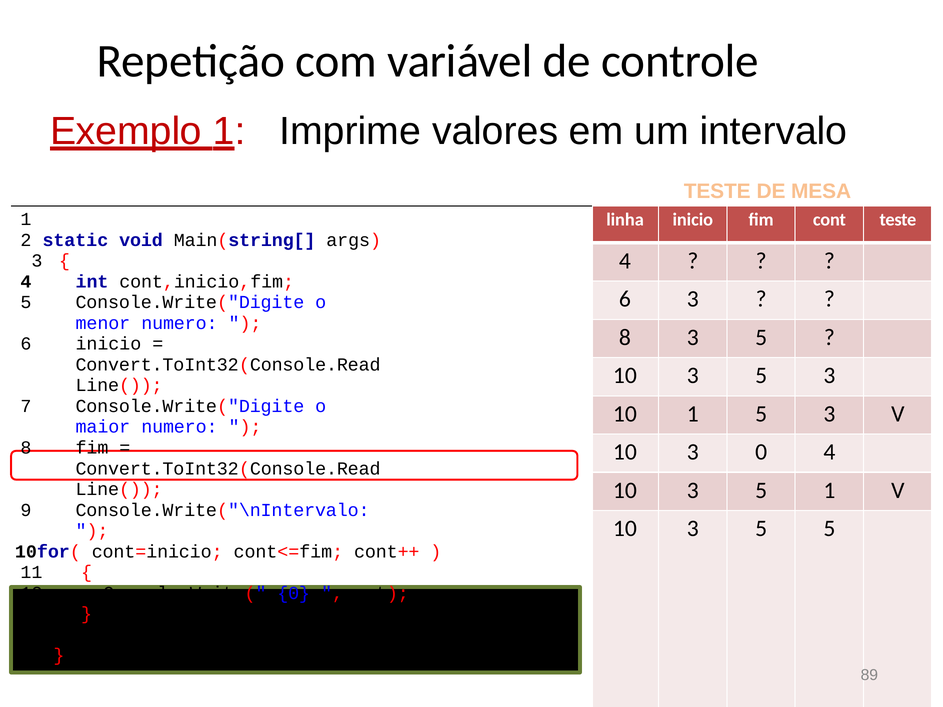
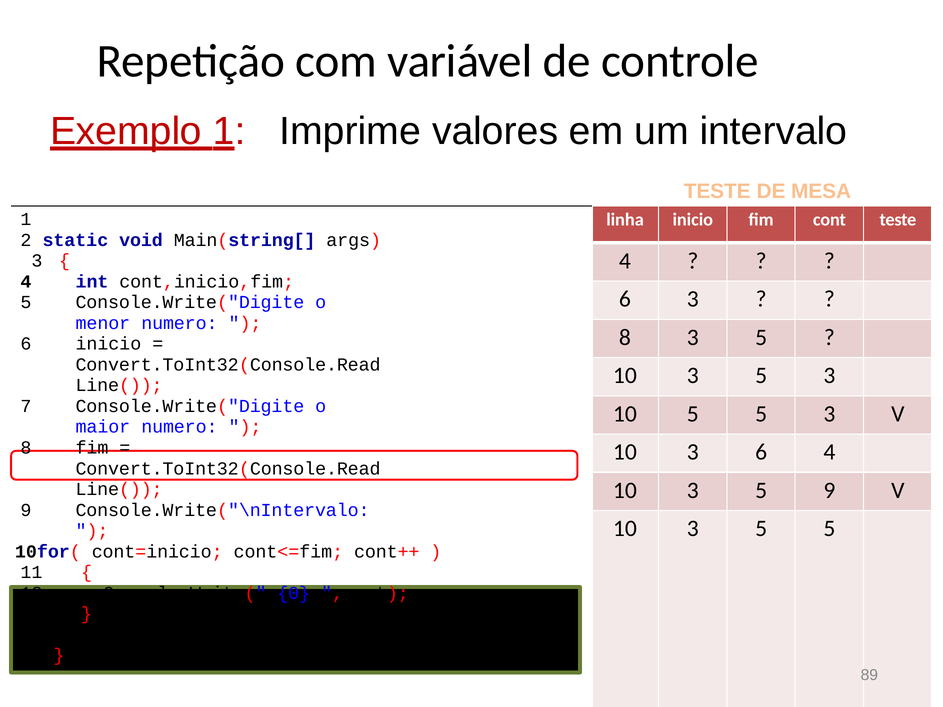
10 1: 1 -> 5 (693, 414)
3 0: 0 -> 6 (761, 452)
5 1: 1 -> 9 (829, 490)
